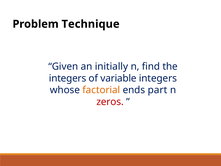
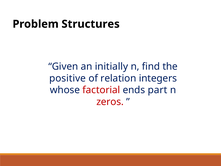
Technique: Technique -> Structures (91, 24)
integers: integers -> positive (68, 78)
variable: variable -> relation (118, 78)
factorial colour: orange -> red (101, 90)
